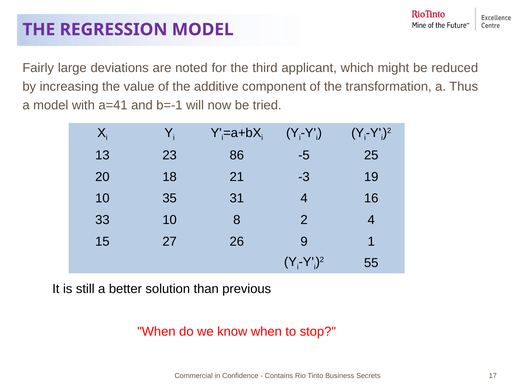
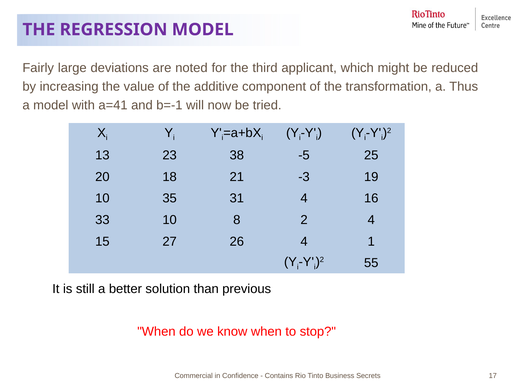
86: 86 -> 38 (237, 156)
26 9: 9 -> 4 (304, 242)
